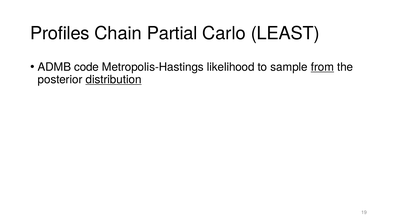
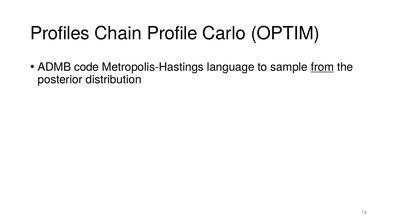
Partial: Partial -> Profile (172, 33)
LEAST: LEAST -> OPTIM (285, 33)
likelihood: likelihood -> language (231, 67)
distribution underline: present -> none (114, 80)
